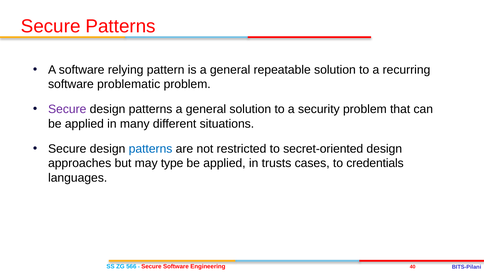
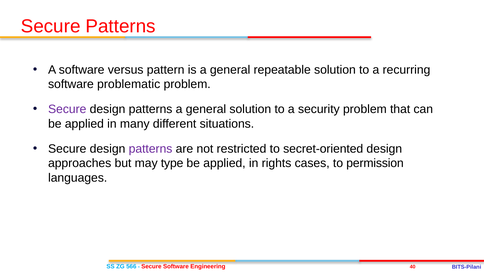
relying: relying -> versus (126, 70)
patterns colour: blue -> purple (151, 149)
trusts: trusts -> rights (277, 163)
credentials: credentials -> permission (375, 163)
